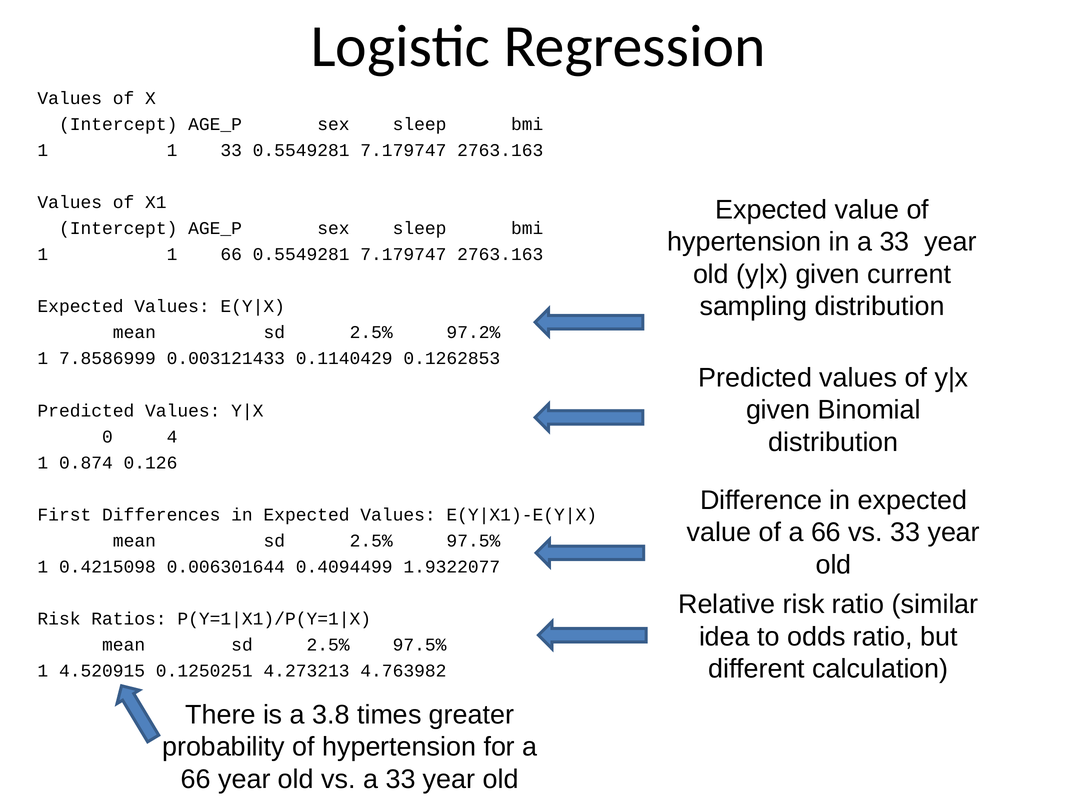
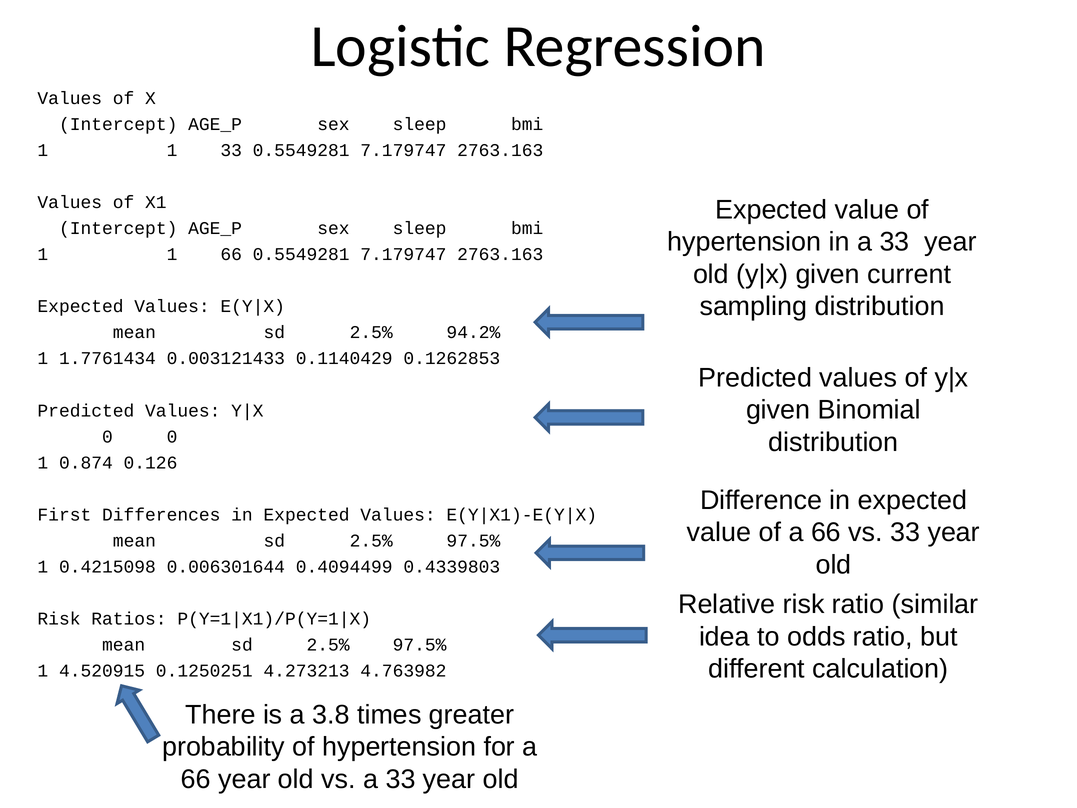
97.2%: 97.2% -> 94.2% (473, 332)
7.8586999: 7.8586999 -> 1.7761434 (107, 358)
0 4: 4 -> 0 (172, 436)
1.9322077: 1.9322077 -> 0.4339803 (452, 567)
